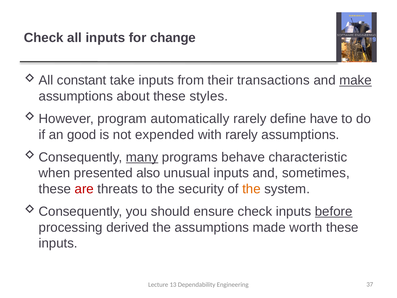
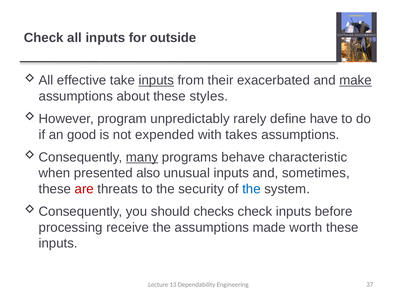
change: change -> outside (173, 38)
constant: constant -> effective (82, 80)
inputs underline: none -> present (156, 80)
transactions: transactions -> exacerbated (274, 80)
automatically: automatically -> unpredictably (190, 119)
with rarely: rarely -> takes (241, 135)
the colour: orange -> blue (251, 189)
ensure: ensure -> checks (214, 211)
before underline: present -> none (334, 211)
derived: derived -> receive (128, 227)
